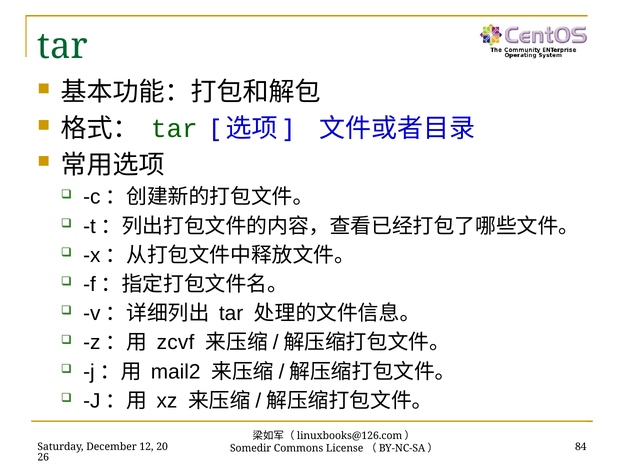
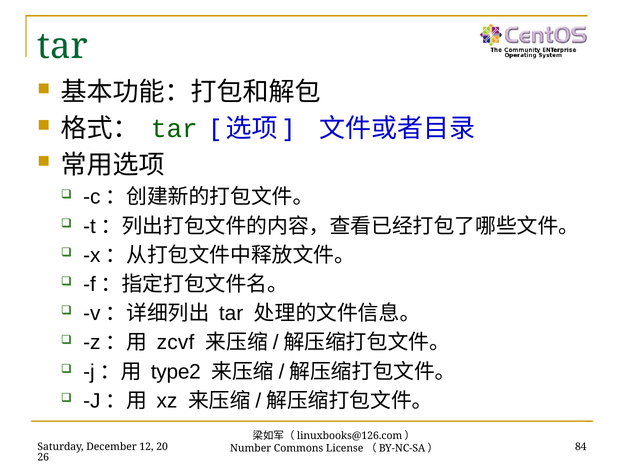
mail2: mail2 -> type2 (176, 372)
Somedir: Somedir -> Number (251, 448)
